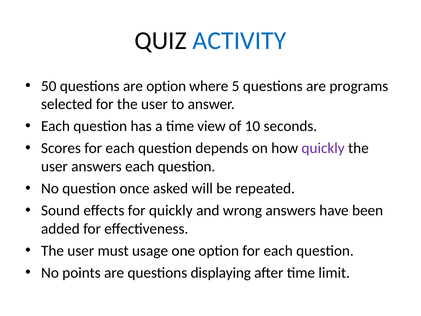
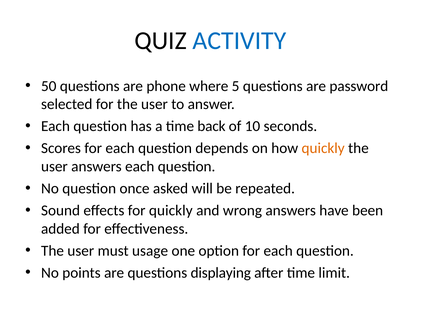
are option: option -> phone (166, 86)
programs: programs -> password (359, 86)
view: view -> back (211, 126)
quickly colour: purple -> orange (323, 148)
